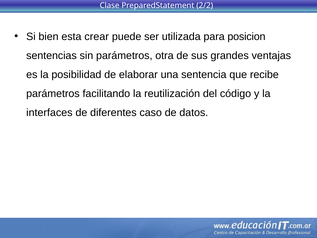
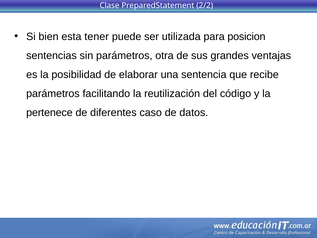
crear: crear -> tener (97, 36)
interfaces: interfaces -> pertenece (49, 113)
